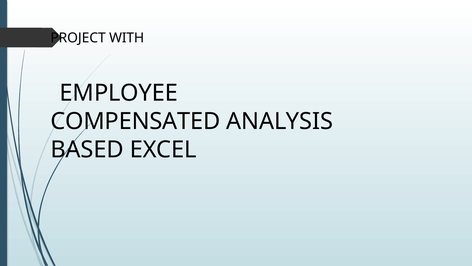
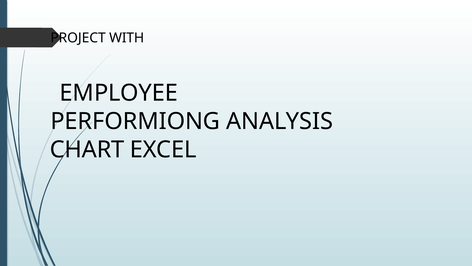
COMPENSATED: COMPENSATED -> PERFORMIONG (135, 121)
BASED: BASED -> CHART (87, 149)
